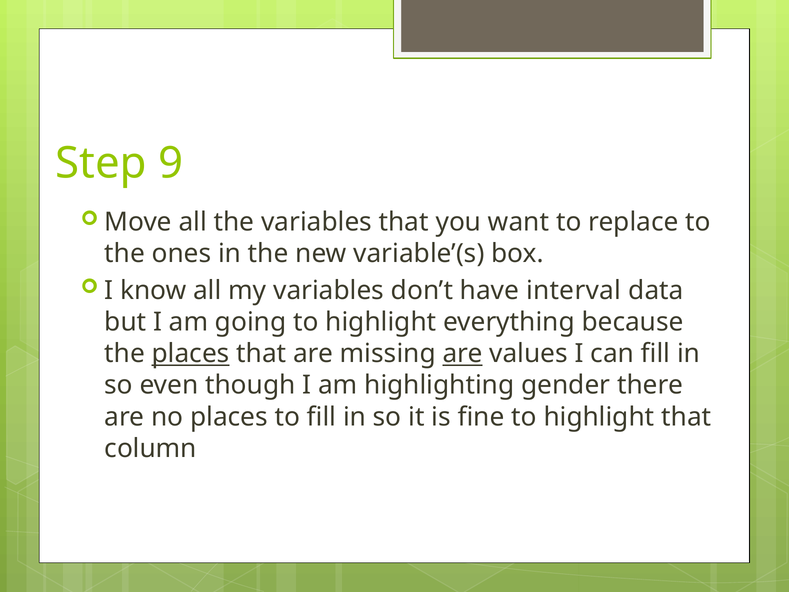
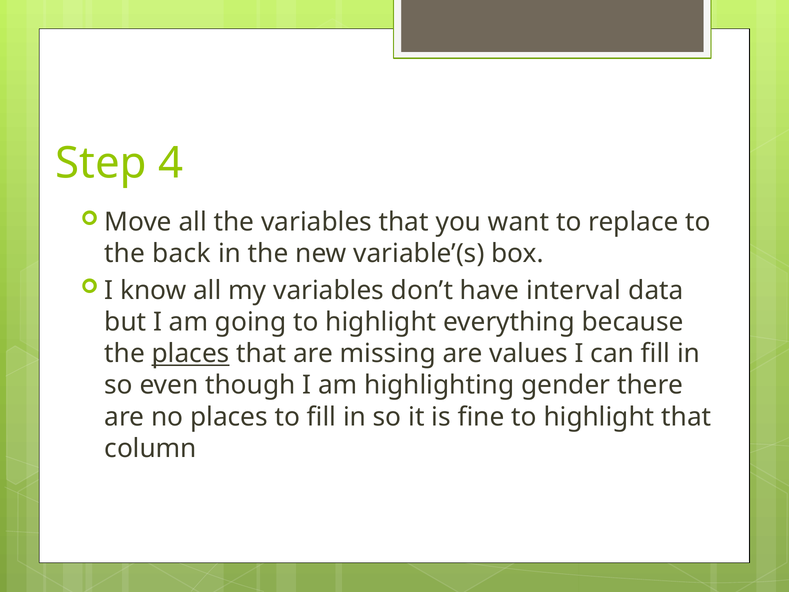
9: 9 -> 4 (171, 163)
ones: ones -> back (181, 254)
are underline: present -> none (463, 354)
